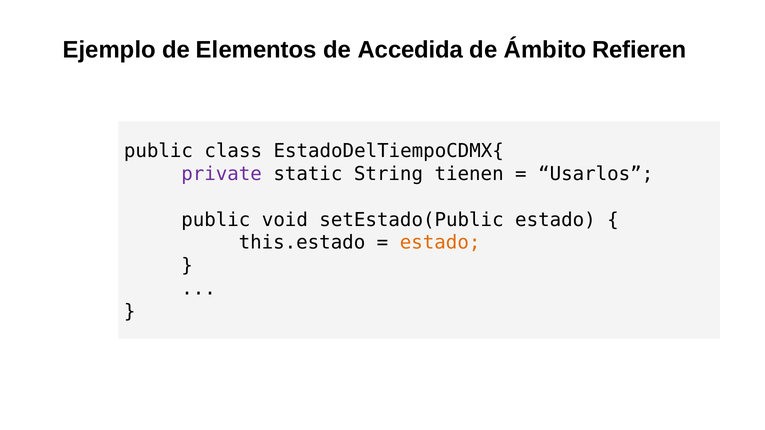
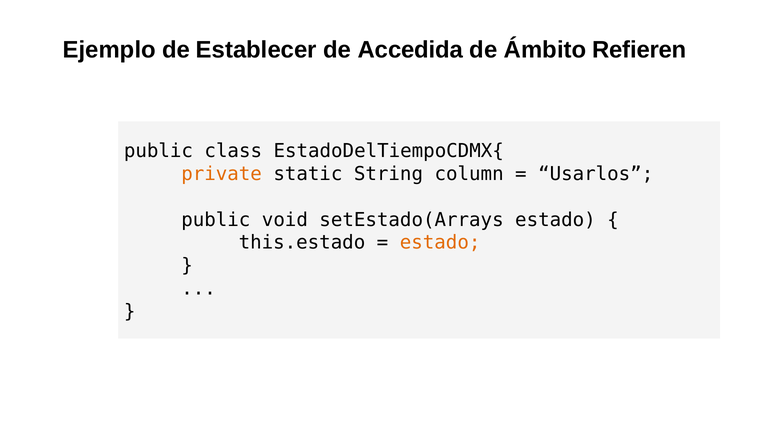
Elementos: Elementos -> Establecer (256, 50)
private colour: purple -> orange (222, 174)
tienen: tienen -> column (469, 174)
setEstado(Public: setEstado(Public -> setEstado(Arrays (412, 220)
